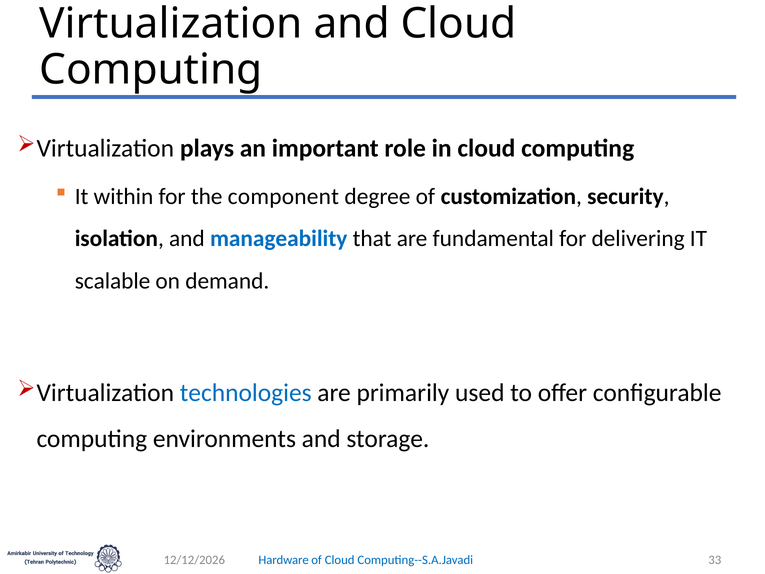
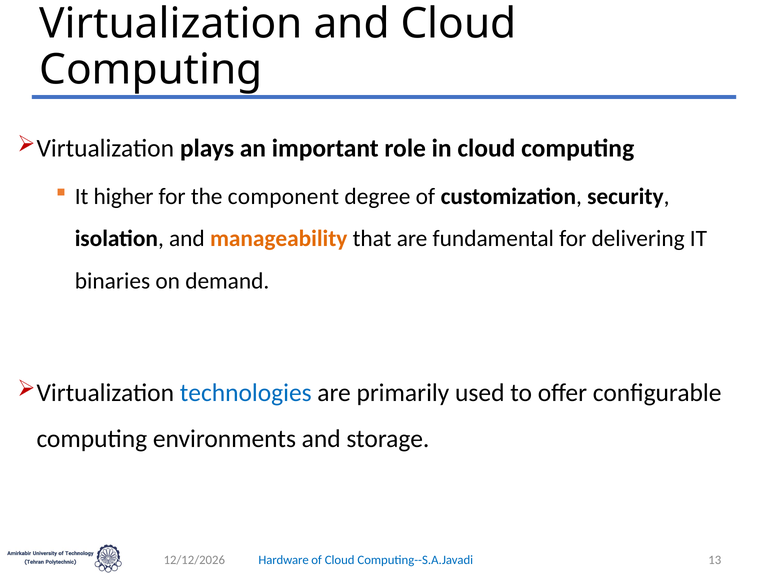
within: within -> higher (124, 197)
manageability colour: blue -> orange (279, 239)
scalable: scalable -> binaries (112, 281)
33: 33 -> 13 (715, 560)
